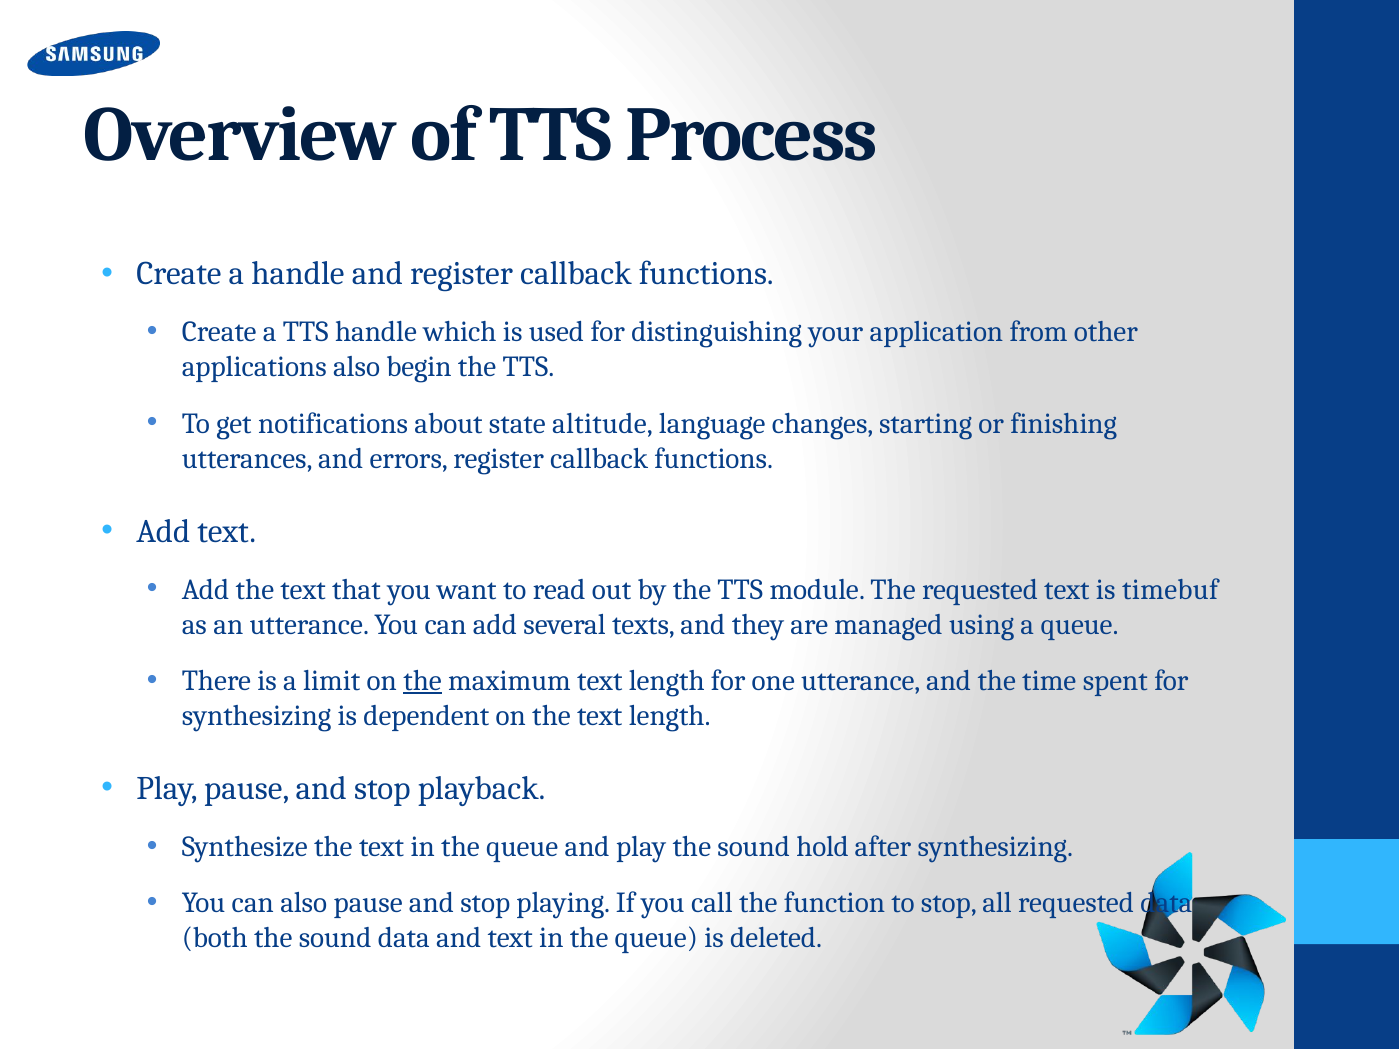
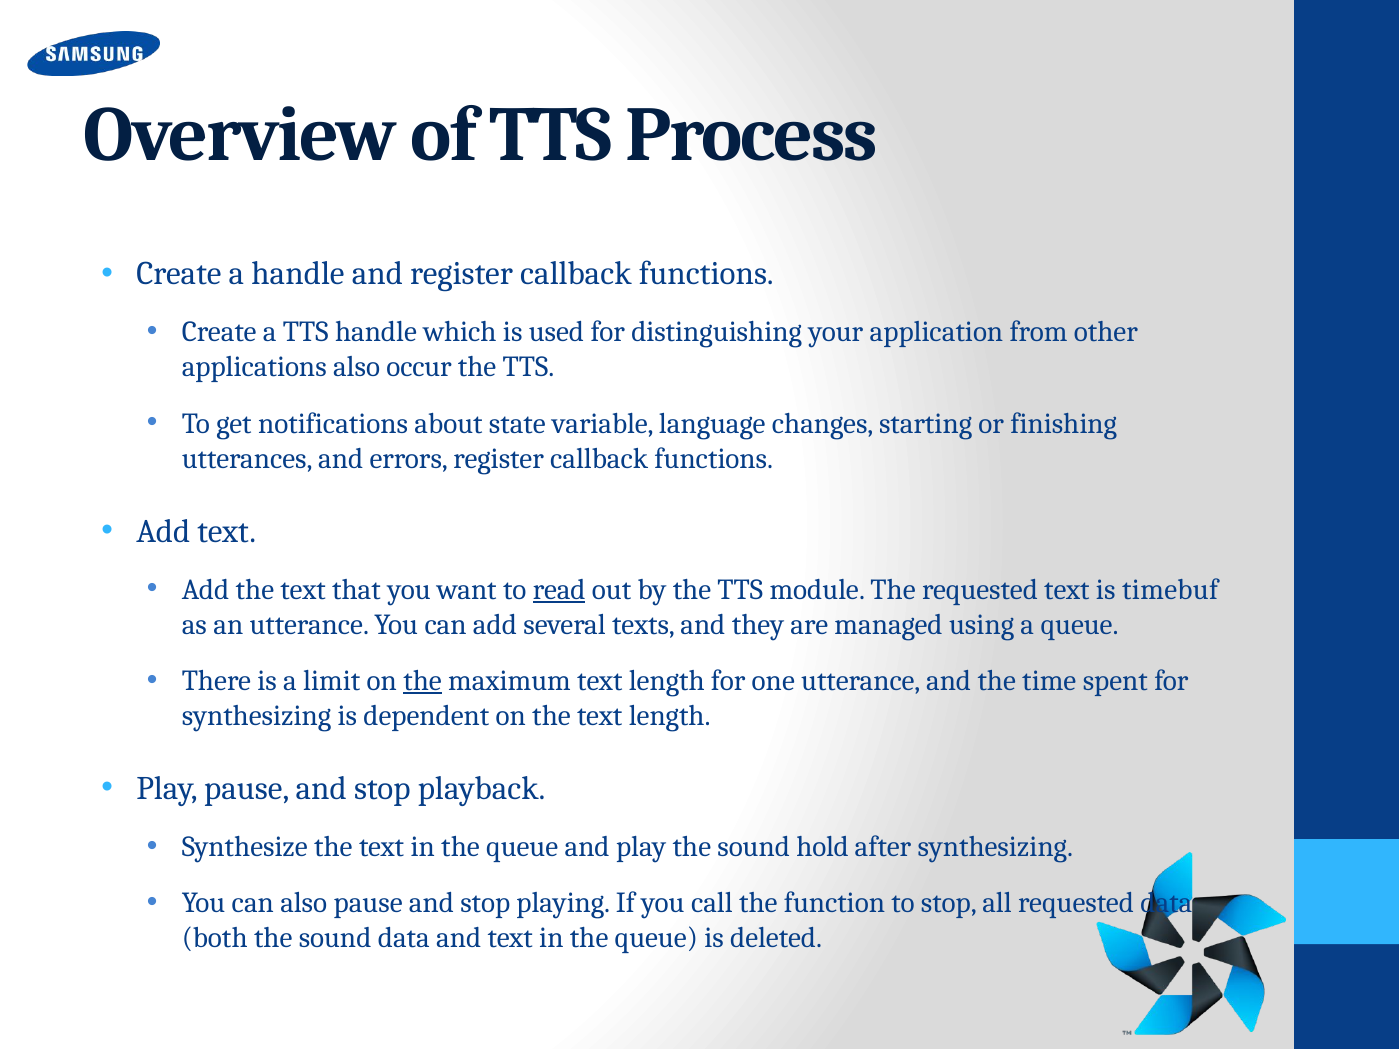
begin: begin -> occur (419, 367)
altitude: altitude -> variable (603, 424)
read underline: none -> present (559, 590)
